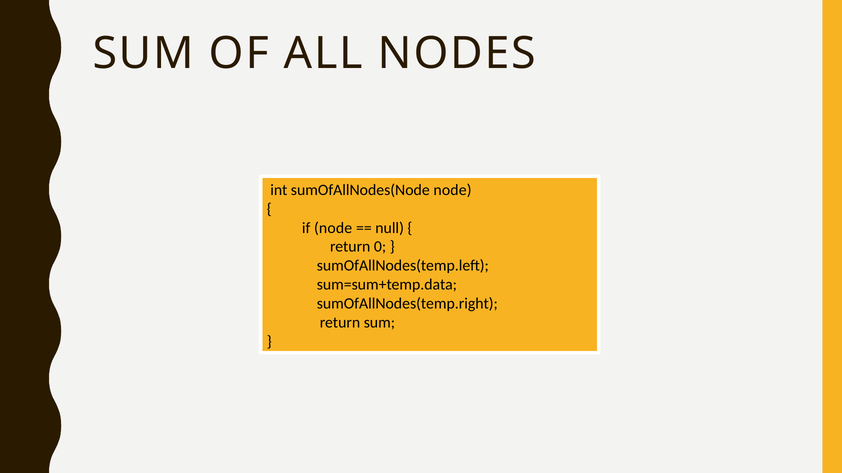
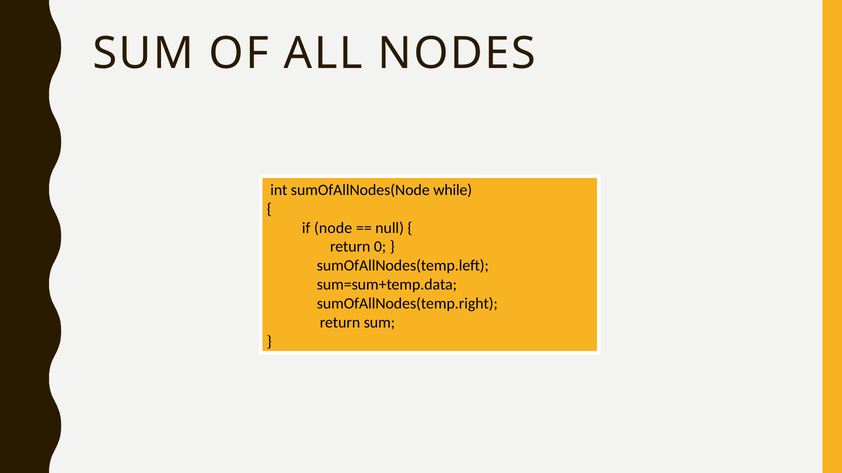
sumOfAllNodes(Node node: node -> while (453, 190)
